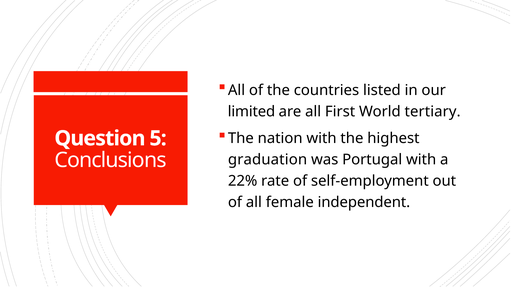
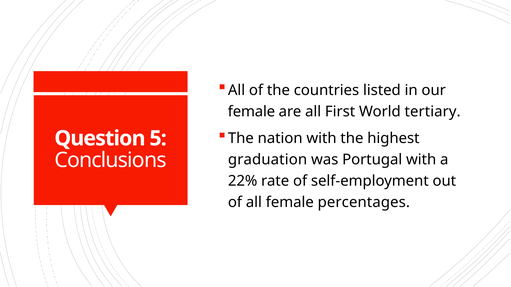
limited: limited -> female (251, 112)
independent: independent -> percentages (364, 203)
